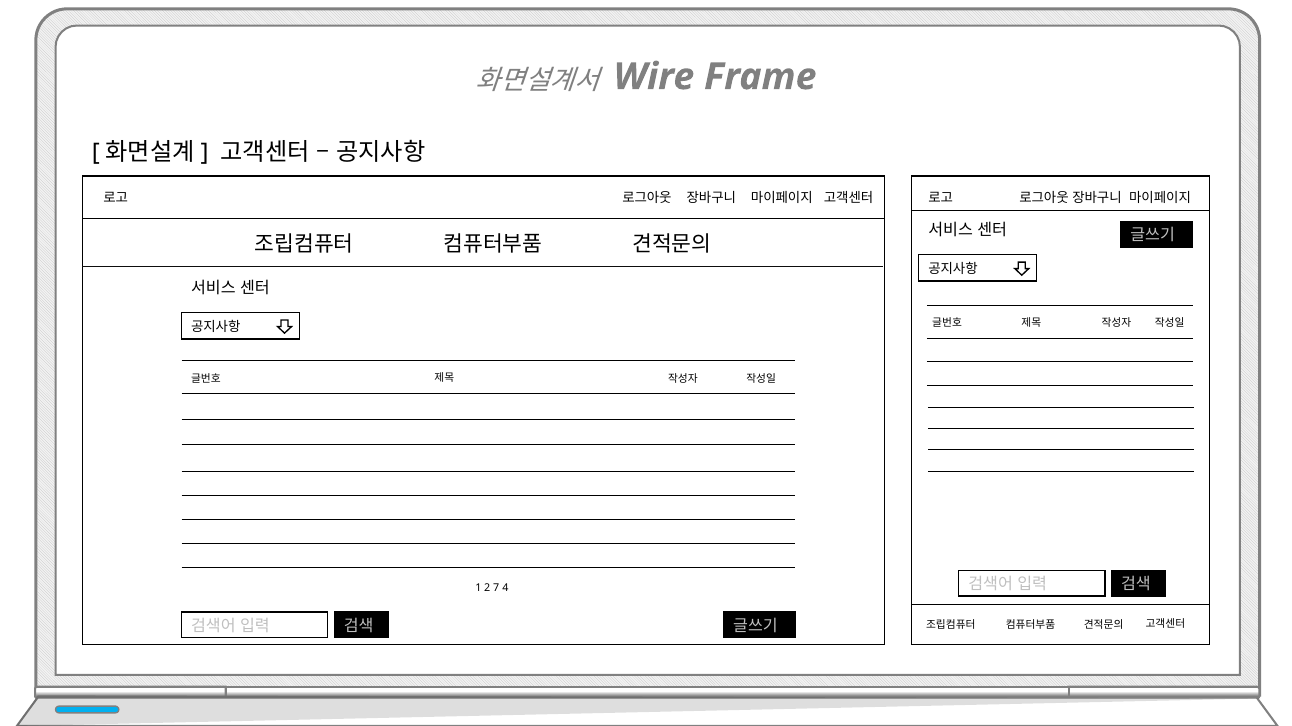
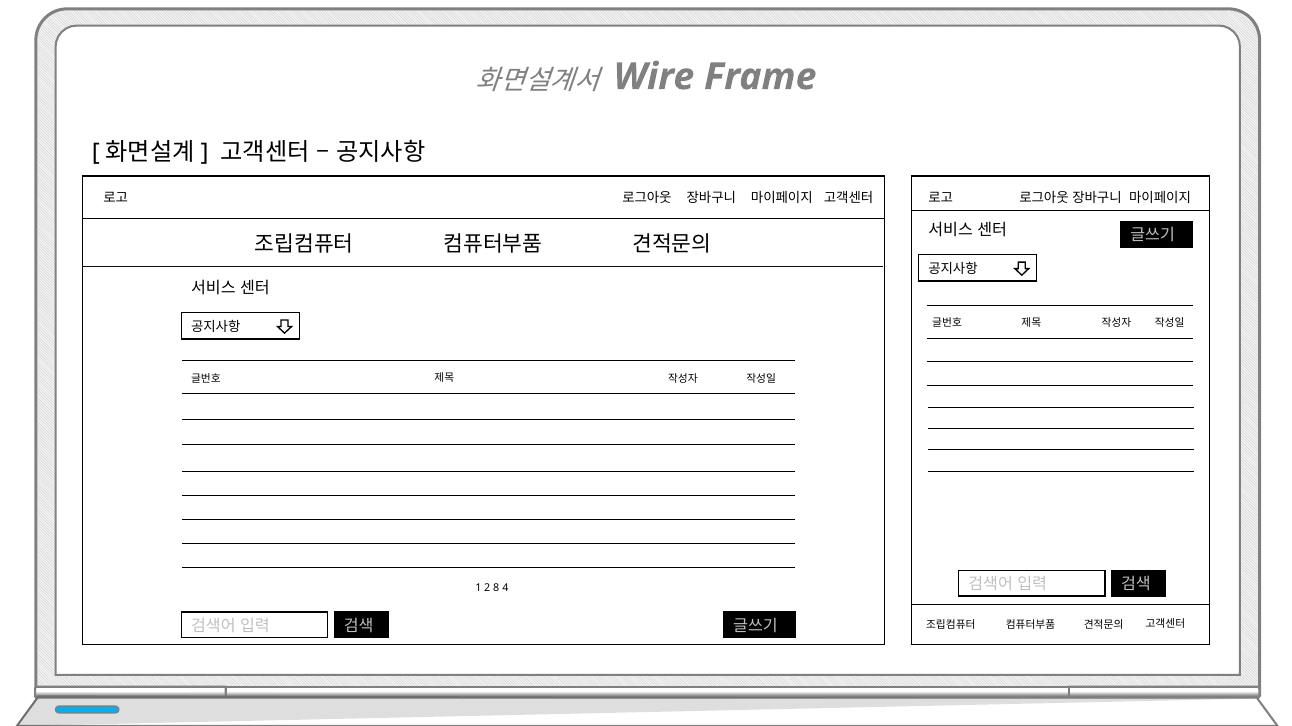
7: 7 -> 8 (496, 589)
